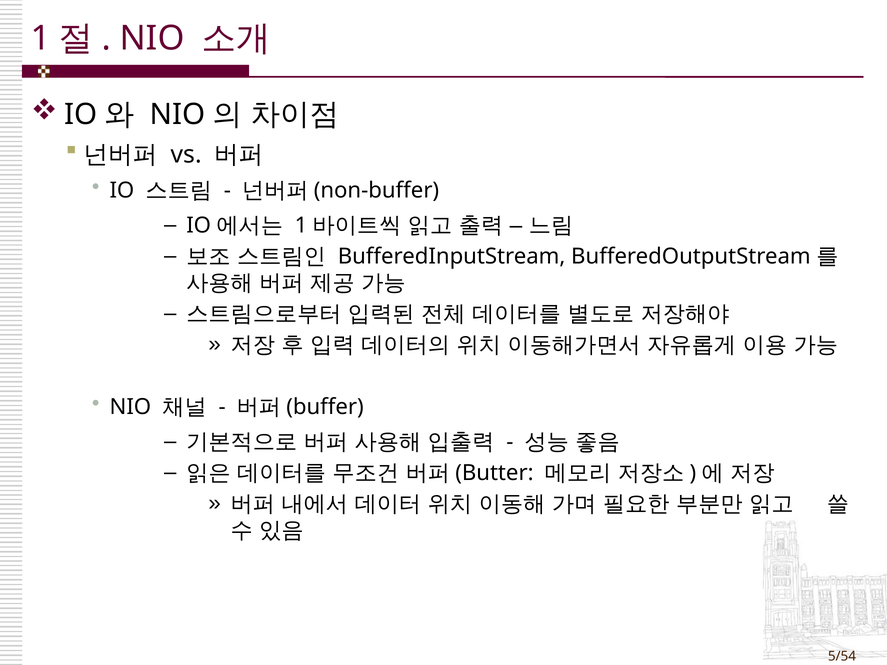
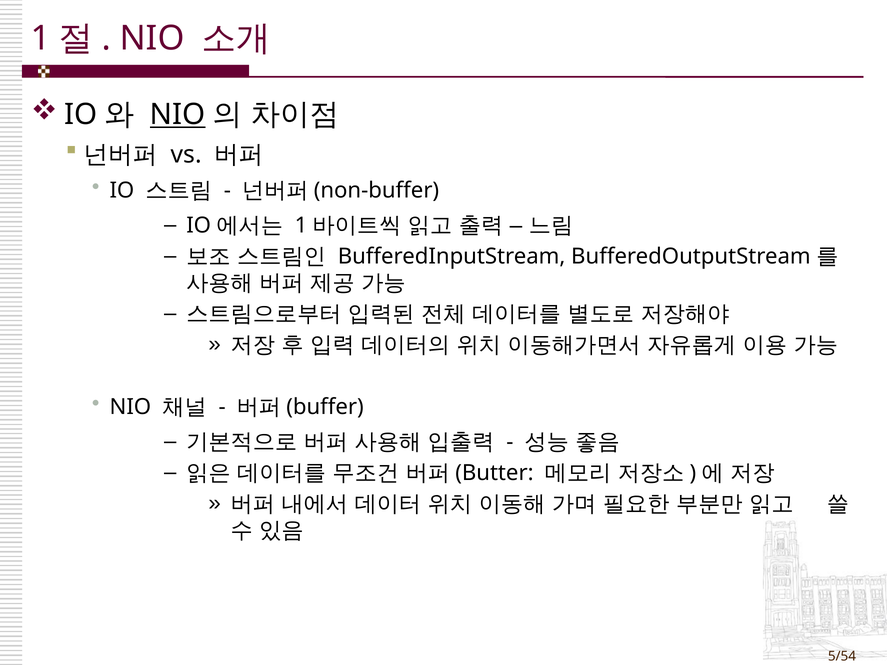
NIO underline: none -> present (178, 115)
